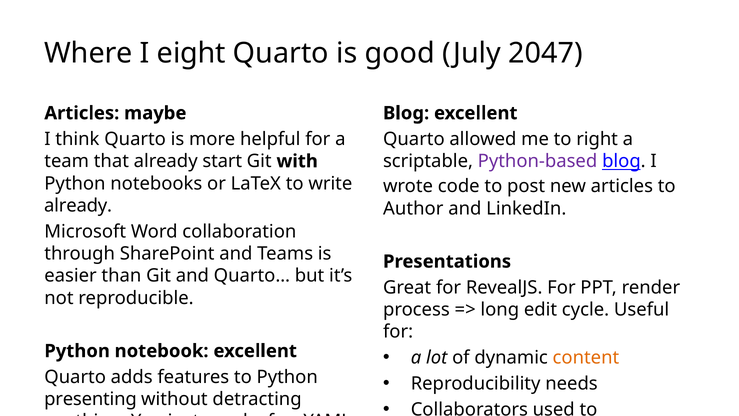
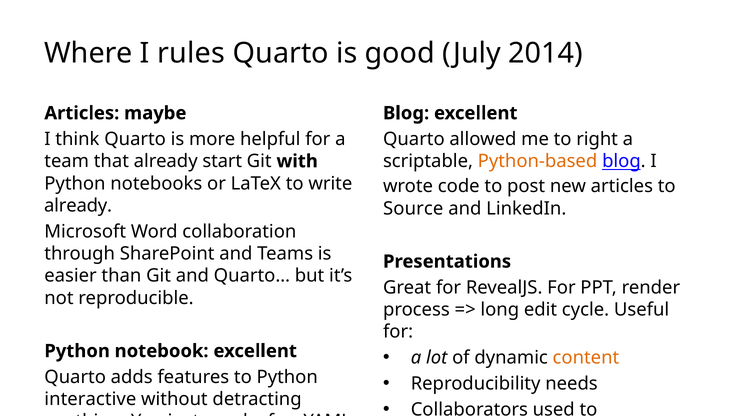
eight: eight -> rules (191, 53)
2047: 2047 -> 2014 (546, 53)
Python-based colour: purple -> orange (537, 161)
Author: Author -> Source (413, 208)
presenting: presenting -> interactive (90, 399)
